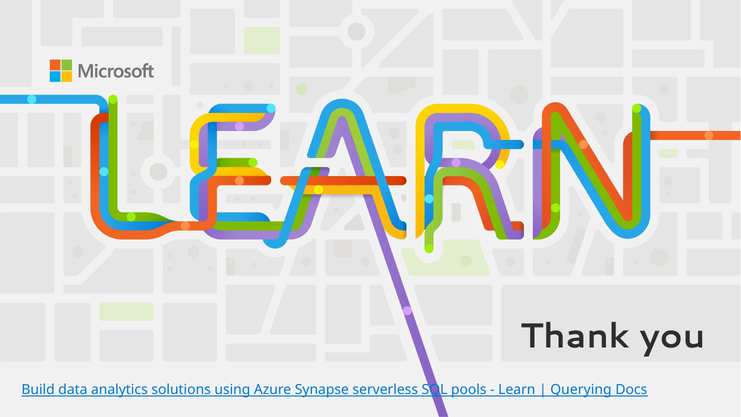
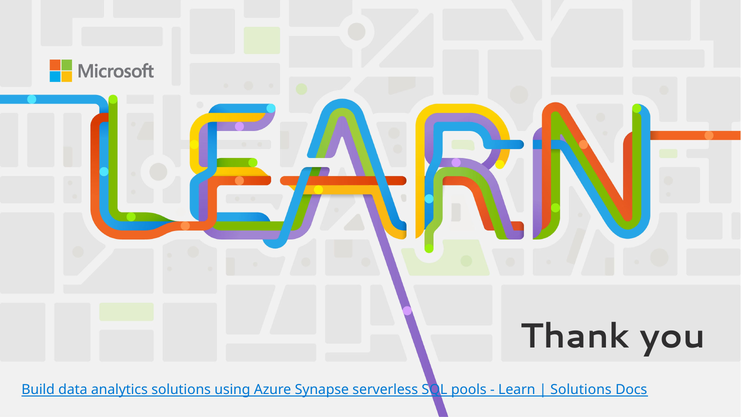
Querying: Querying -> Solutions (581, 390)
